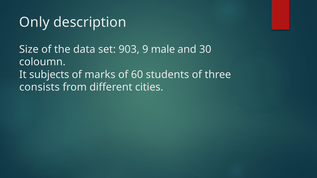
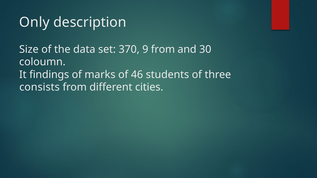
903: 903 -> 370 (129, 49)
9 male: male -> from (163, 49)
subjects: subjects -> findings (49, 75)
60: 60 -> 46 (137, 75)
